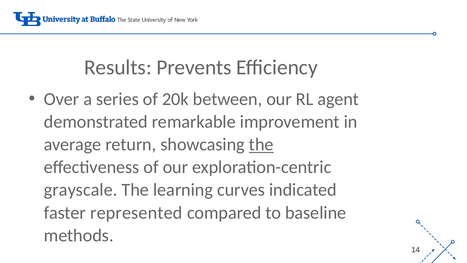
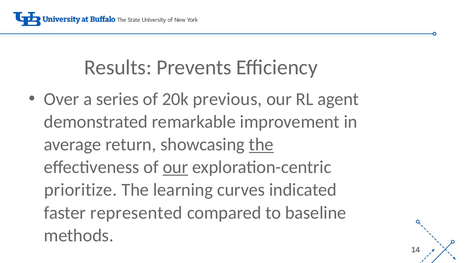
between: between -> previous (227, 99)
our underline: none -> present (175, 167)
grayscale: grayscale -> prioritize (81, 190)
